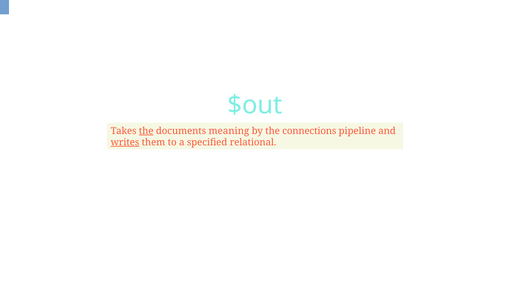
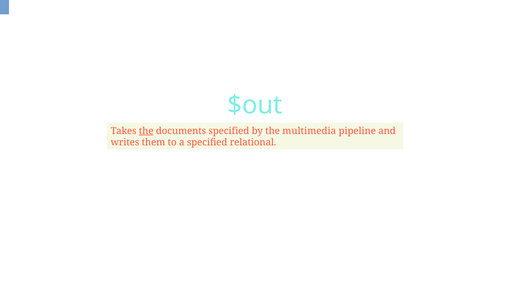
documents meaning: meaning -> specified (229, 131)
connections: connections -> multimedia (309, 131)
writes underline: present -> none (125, 142)
